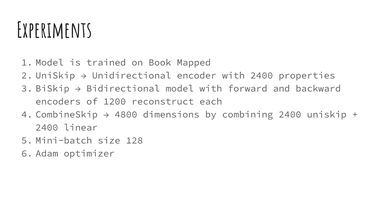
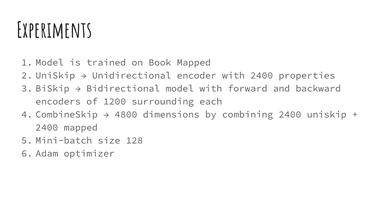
reconstruct: reconstruct -> surrounding (163, 101)
2400 linear: linear -> mapped (81, 127)
